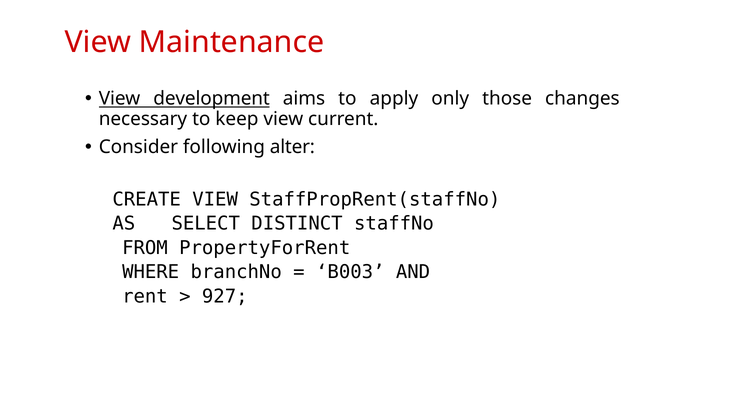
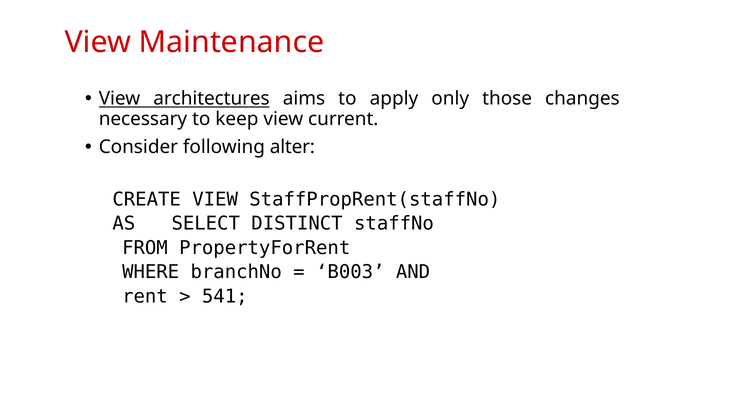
development: development -> architectures (212, 98)
927: 927 -> 541 (225, 296)
